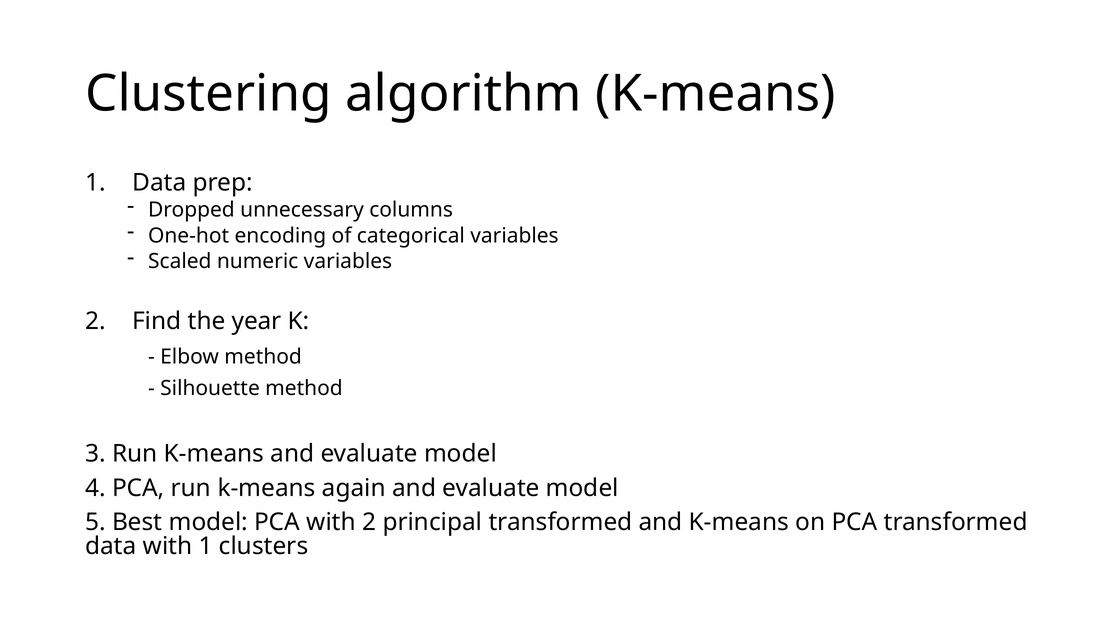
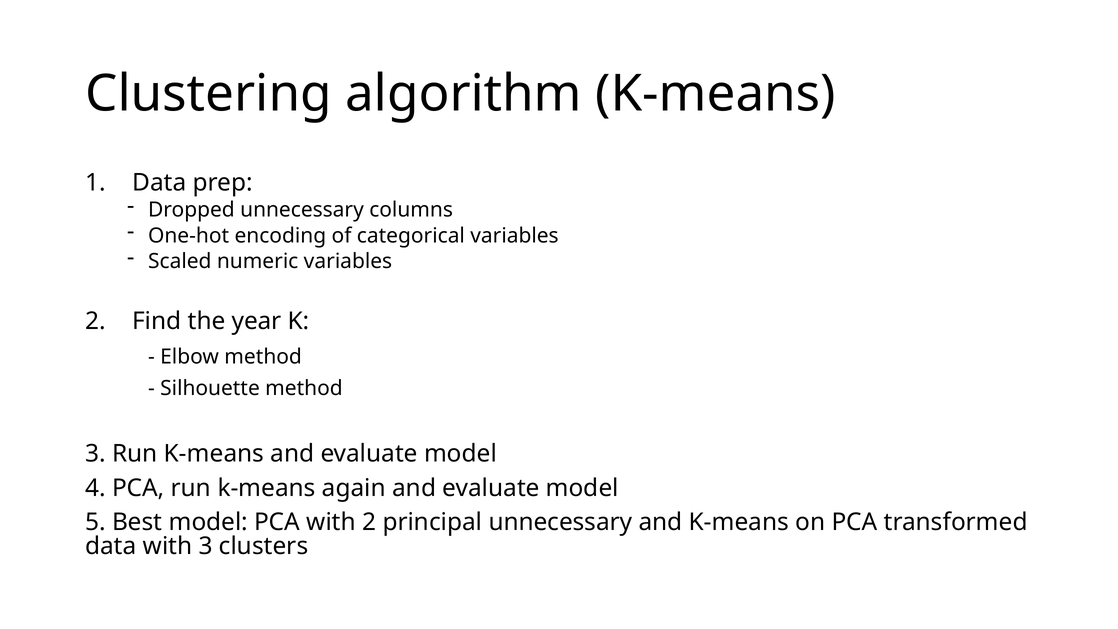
principal transformed: transformed -> unnecessary (560, 522)
with 1: 1 -> 3 (206, 546)
